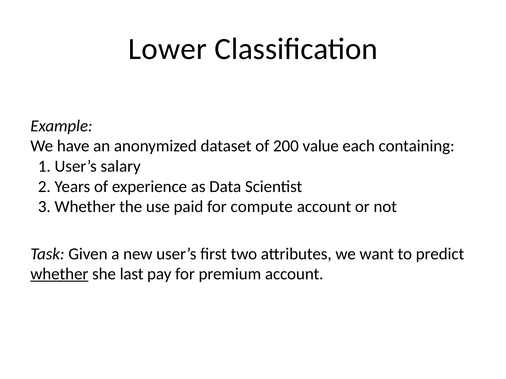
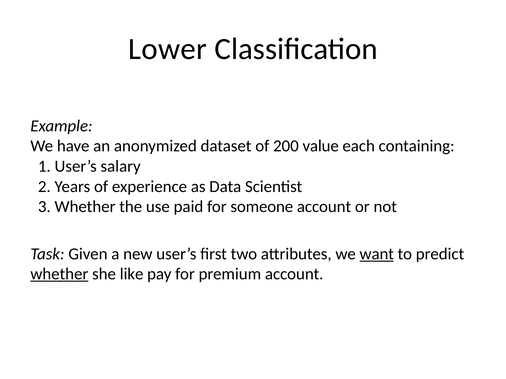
compute: compute -> someone (262, 207)
want underline: none -> present (377, 254)
last: last -> like (132, 274)
